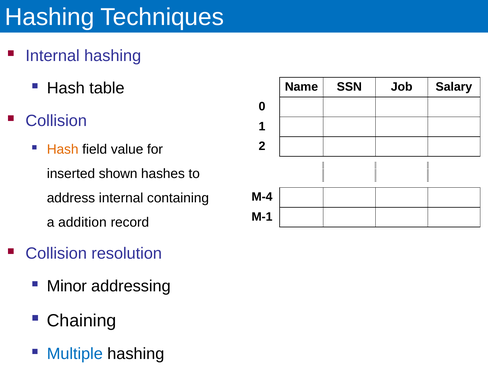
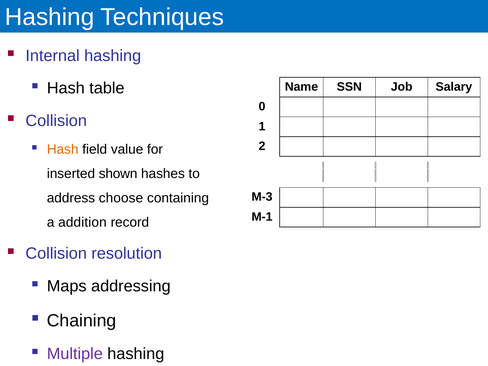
M-4: M-4 -> M-3 (262, 197)
address internal: internal -> choose (121, 198)
Minor: Minor -> Maps (67, 286)
Multiple colour: blue -> purple (75, 354)
